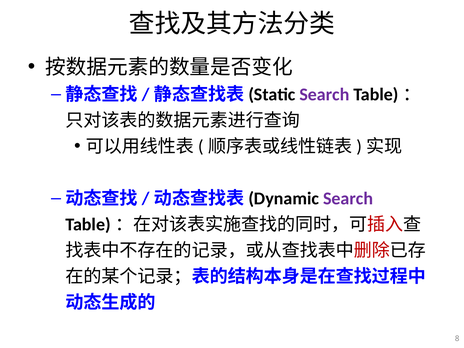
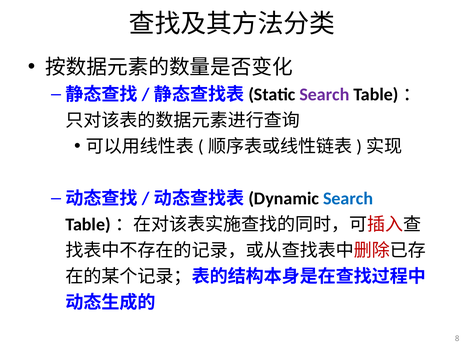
Search colour: purple -> blue (348, 199)
